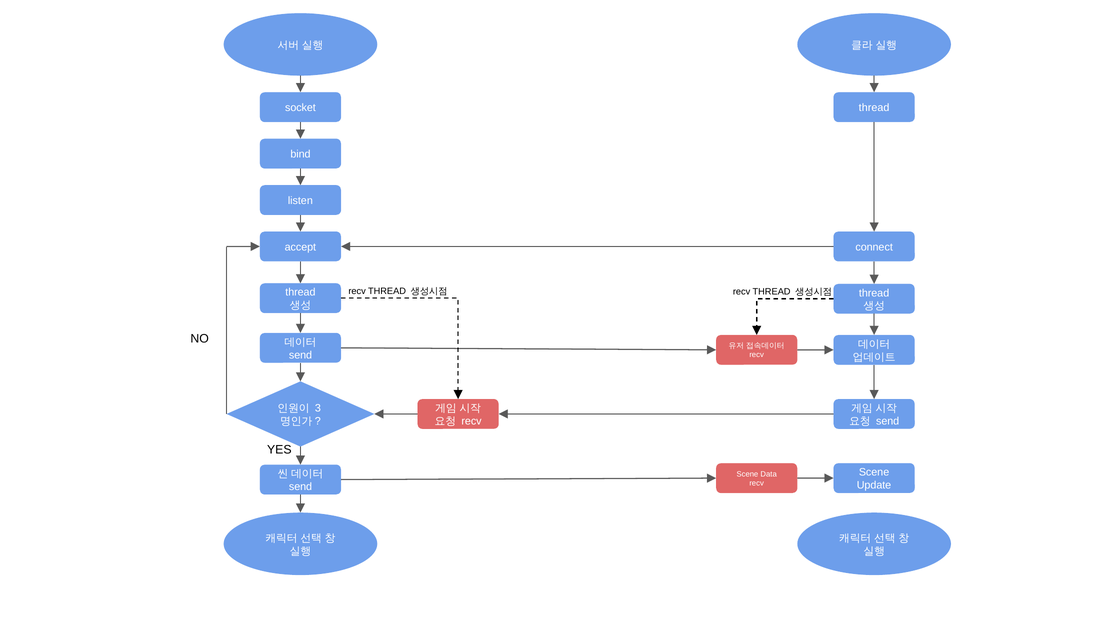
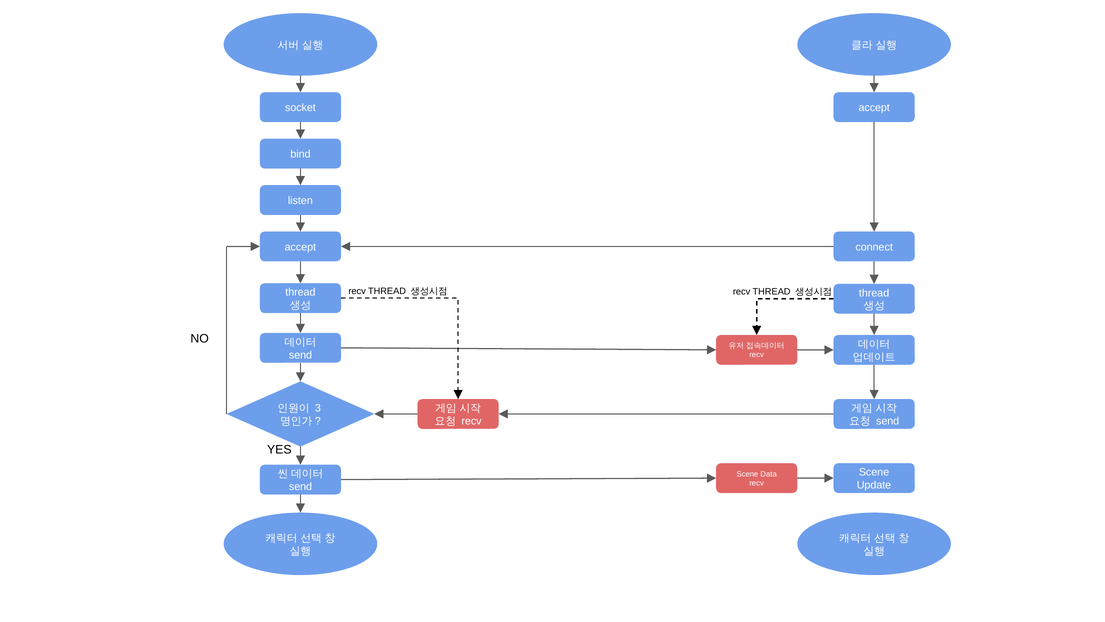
thread: thread -> accept (874, 108)
